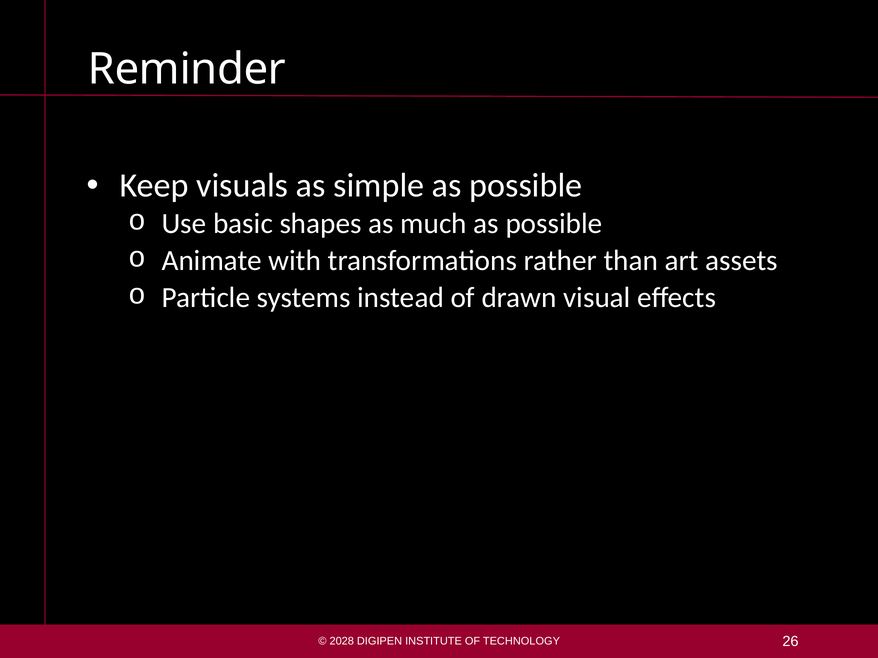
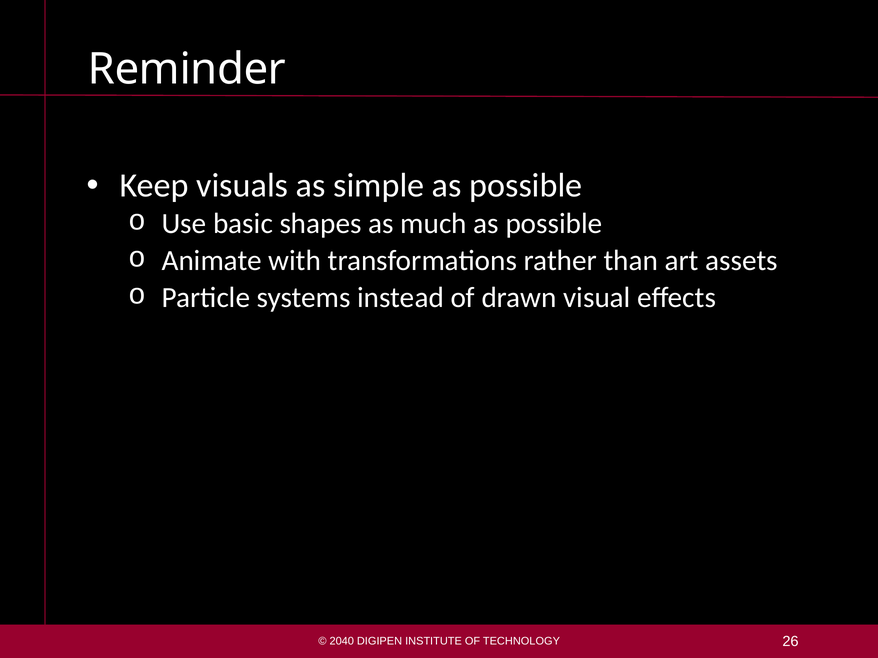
2028: 2028 -> 2040 (342, 642)
